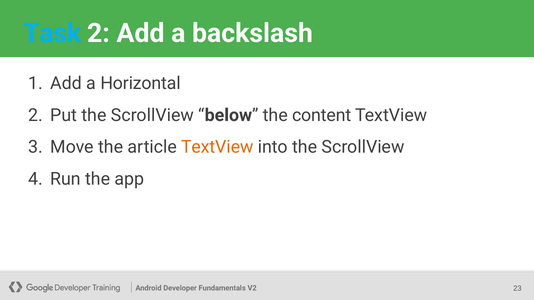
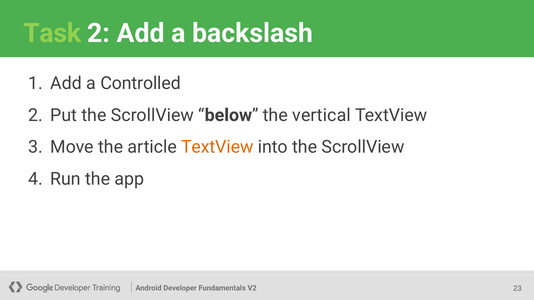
Task colour: light blue -> light green (52, 33)
Horizontal: Horizontal -> Controlled (141, 83)
content: content -> vertical (322, 115)
